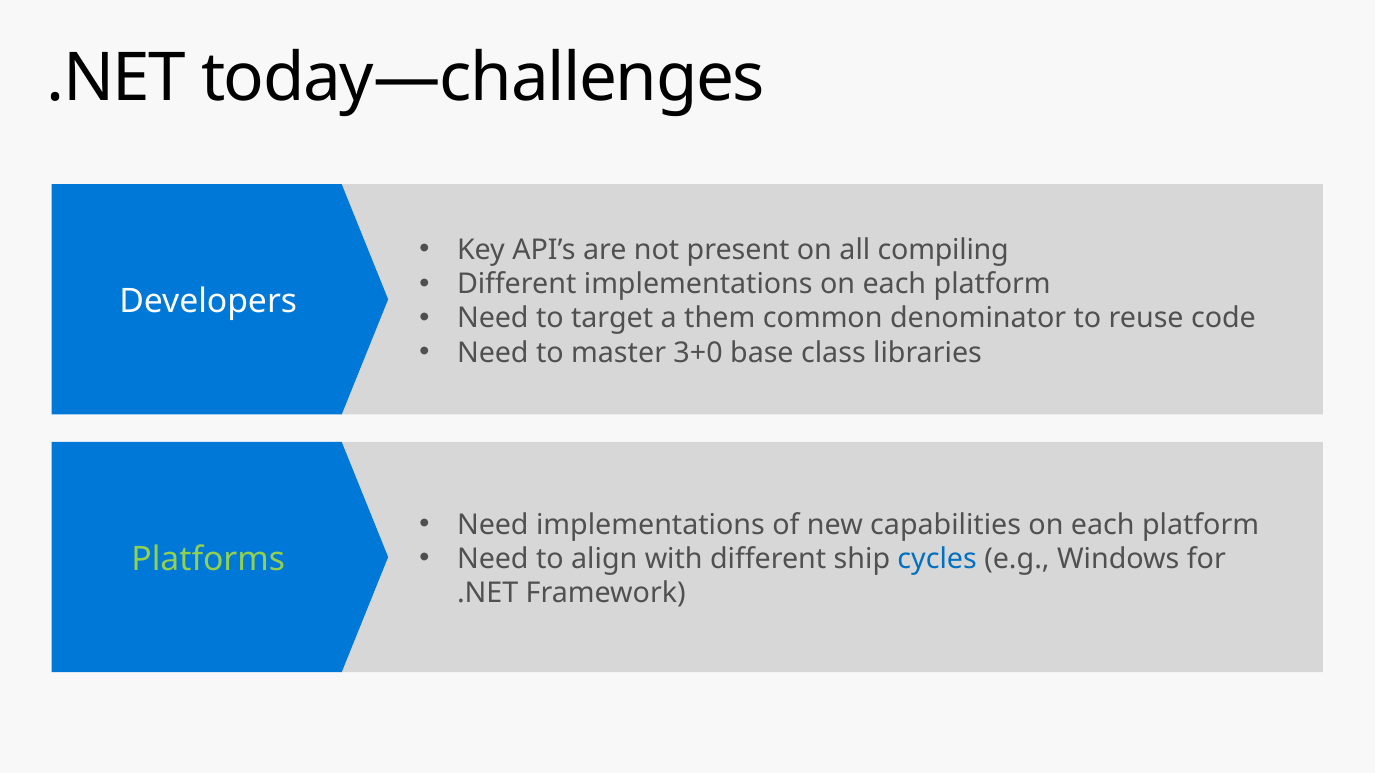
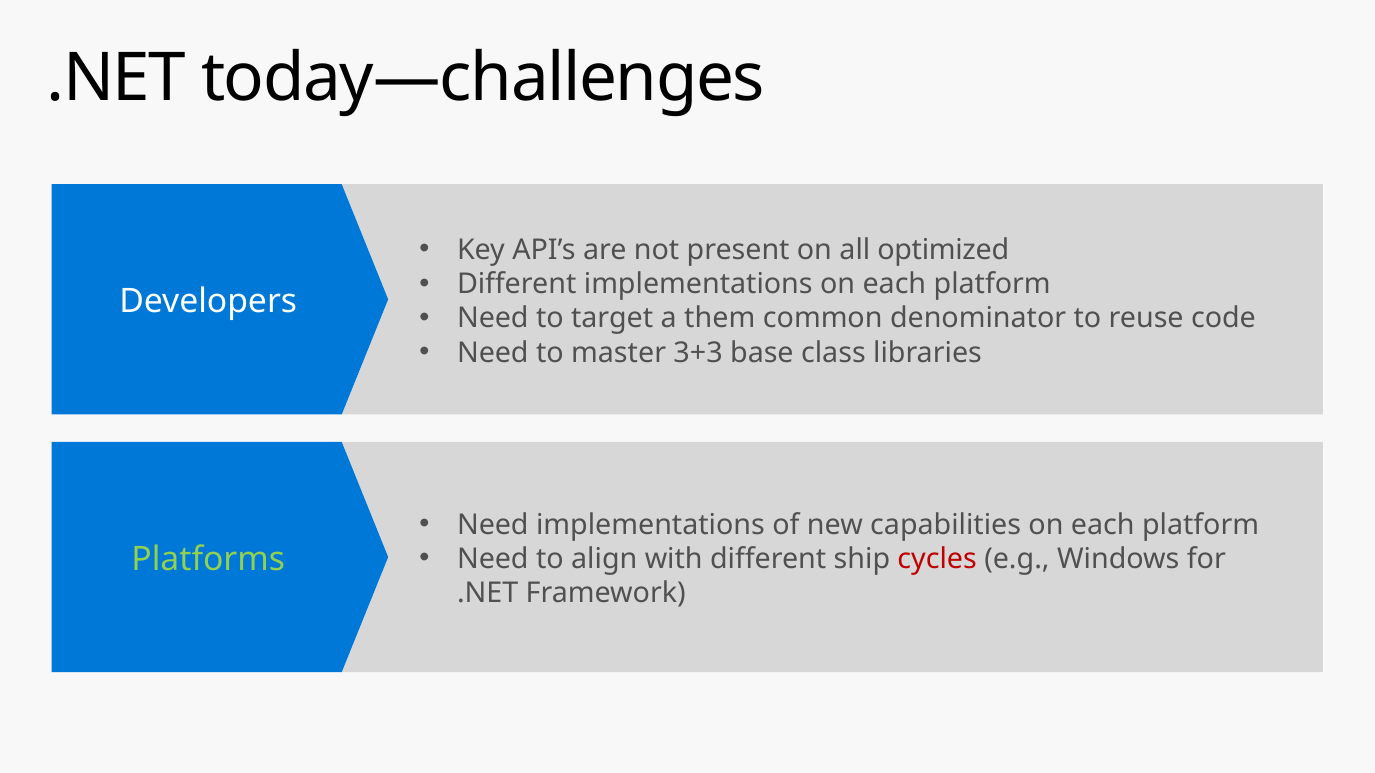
compiling: compiling -> optimized (943, 250)
3+0: 3+0 -> 3+3 (698, 353)
cycles colour: blue -> red (937, 559)
